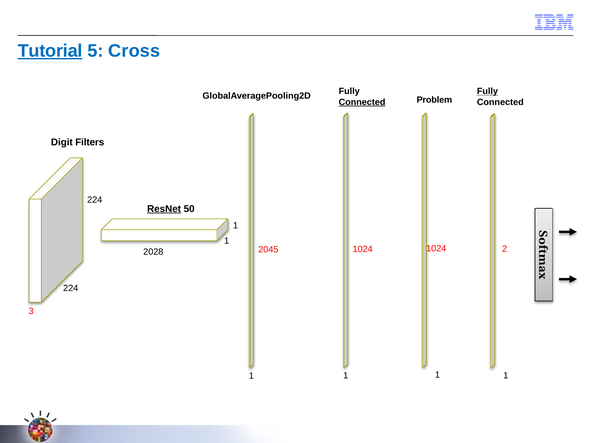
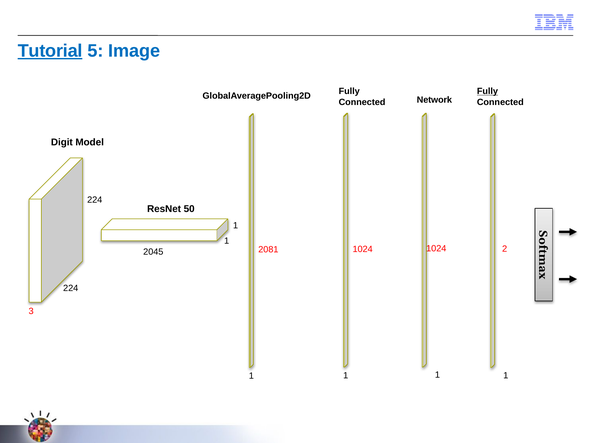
Cross: Cross -> Image (134, 51)
Problem: Problem -> Network (434, 100)
Connected underline: present -> none (362, 102)
Filters: Filters -> Model (90, 142)
ResNet underline: present -> none (164, 209)
2045: 2045 -> 2081 (268, 250)
2028: 2028 -> 2045 (153, 252)
